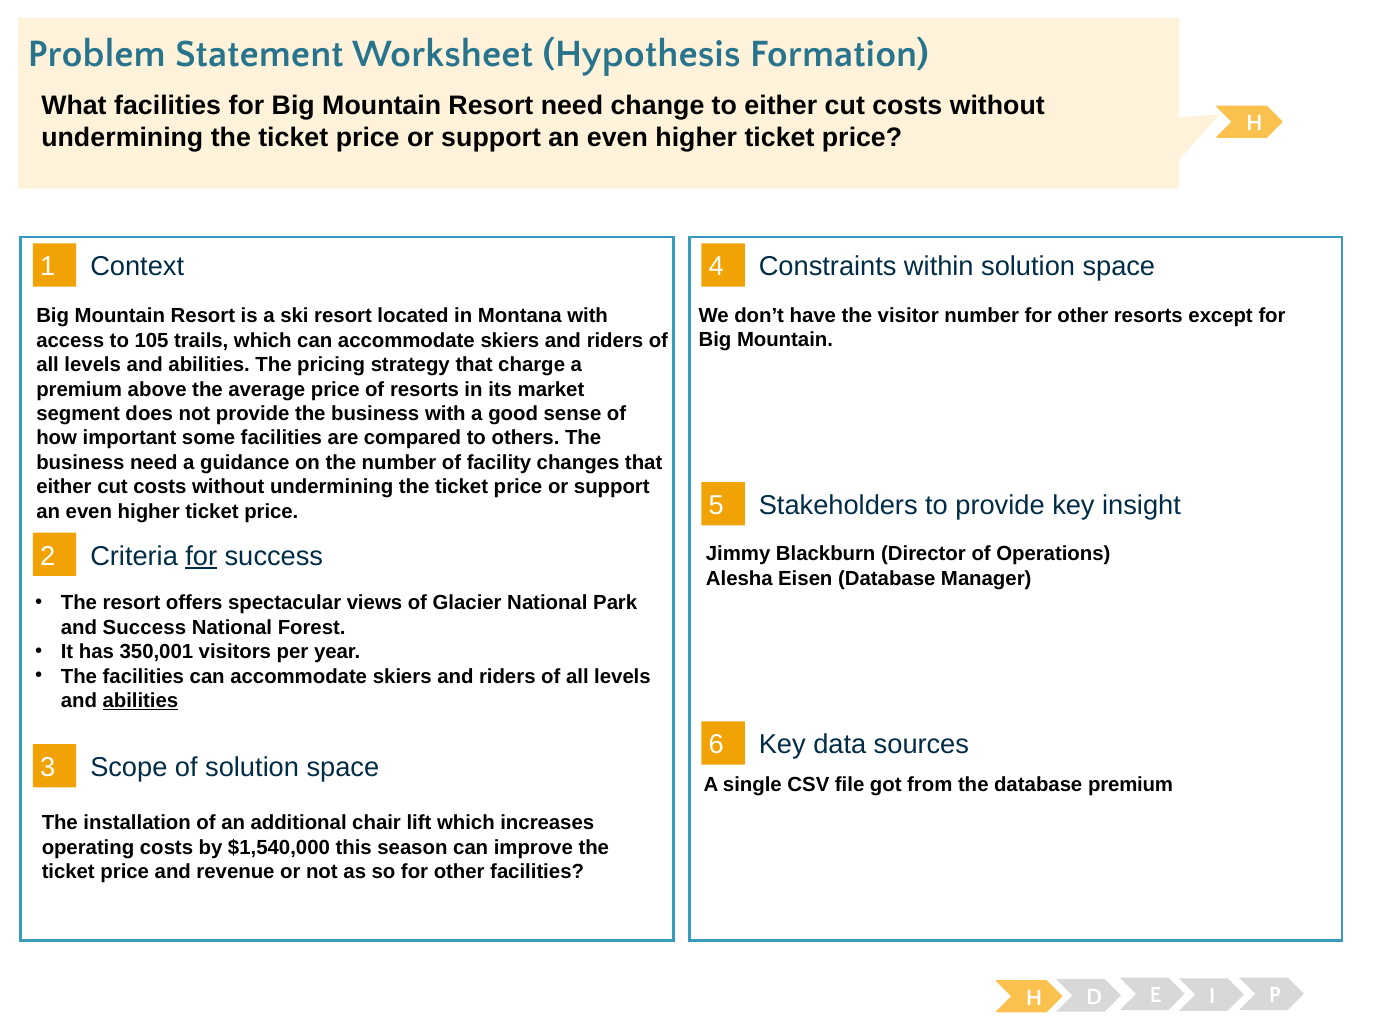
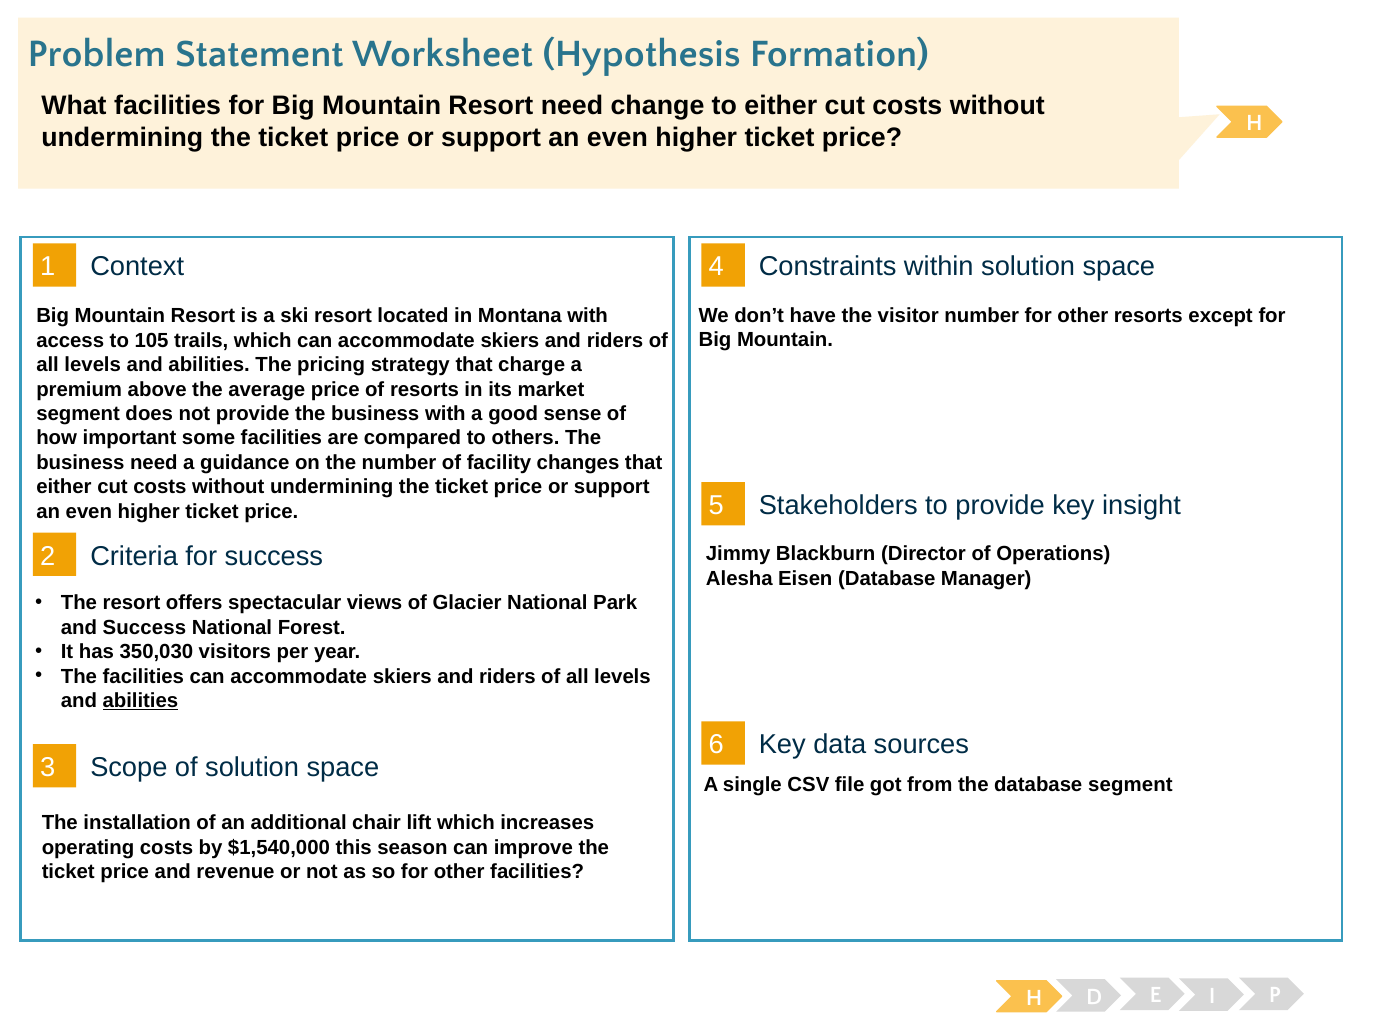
for underline: present -> none (201, 556)
350,001: 350,001 -> 350,030 (156, 652)
database premium: premium -> segment (1130, 785)
